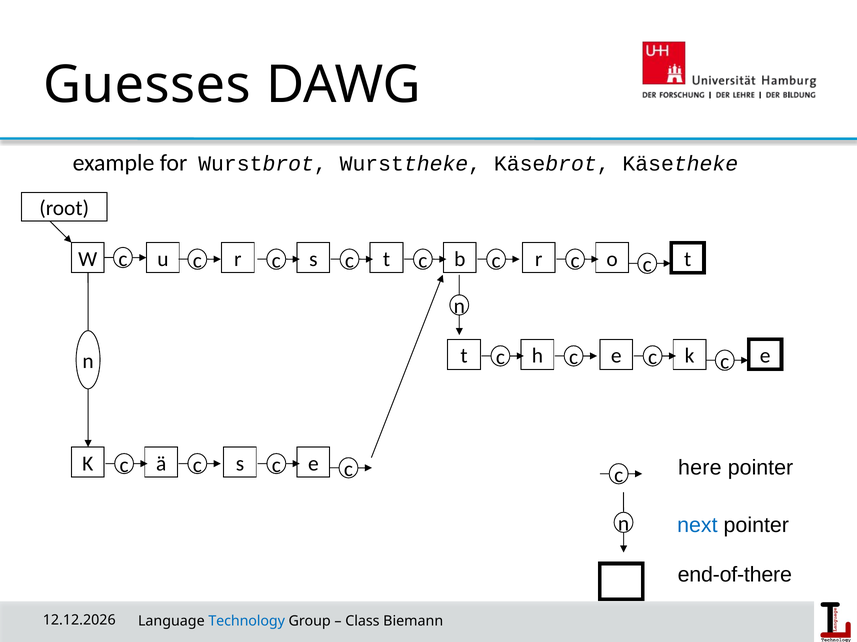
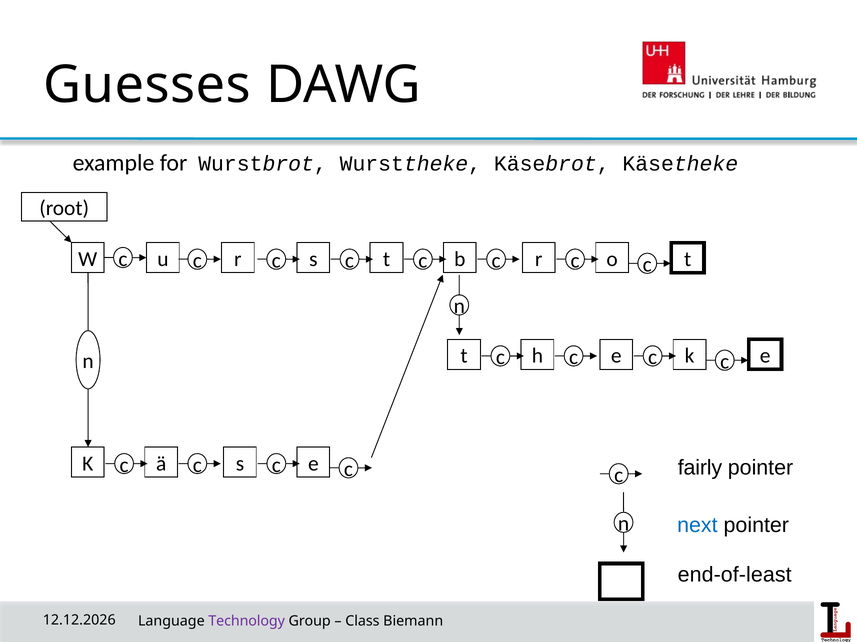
here: here -> fairly (700, 468)
end-of-there: end-of-there -> end-of-least (735, 576)
Technology colour: blue -> purple (247, 622)
